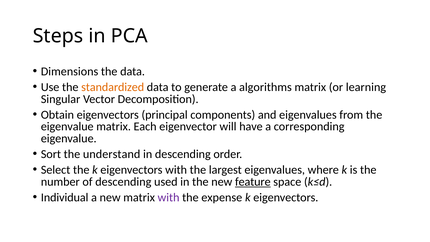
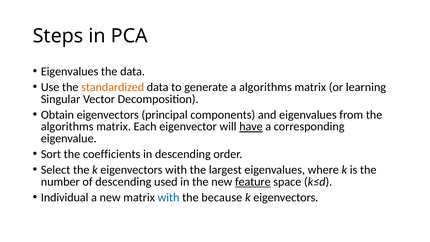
Dimensions: Dimensions -> Eigenvalues (70, 71)
eigenvalue: eigenvalue -> algorithms (67, 127)
have underline: none -> present (251, 127)
understand: understand -> coefficients (112, 154)
with colour: purple -> blue (169, 197)
expense: expense -> because (222, 197)
